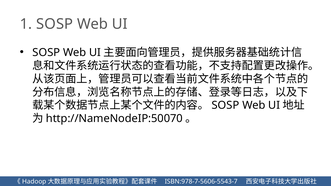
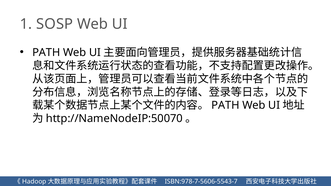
SOSP: SOSP -> PATH (46, 52)
SOSP: SOSP -> PATH (225, 105)
